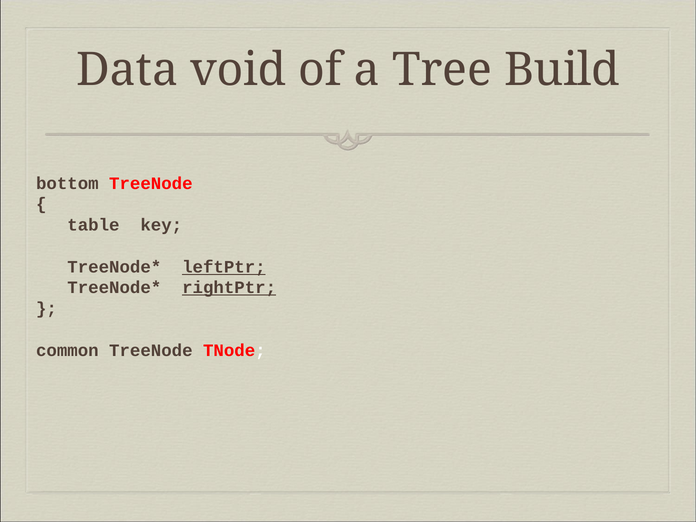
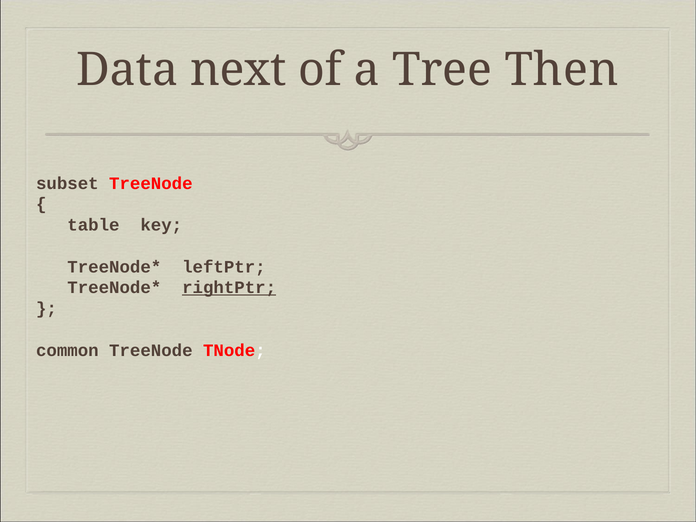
void: void -> next (238, 70)
Build: Build -> Then (562, 70)
bottom: bottom -> subset (67, 183)
leftPtr underline: present -> none (224, 267)
